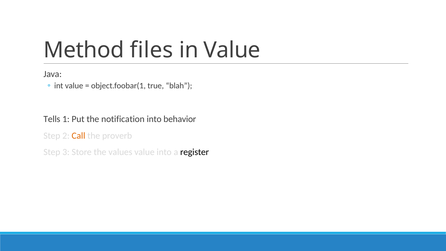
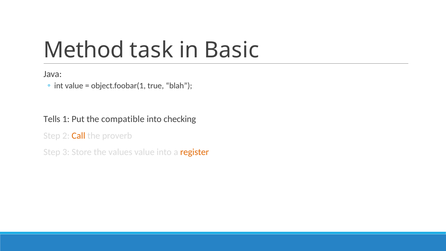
files: files -> task (152, 50)
in Value: Value -> Basic (232, 50)
notification: notification -> compatible (123, 119)
behavior: behavior -> checking (180, 119)
register colour: black -> orange (195, 152)
